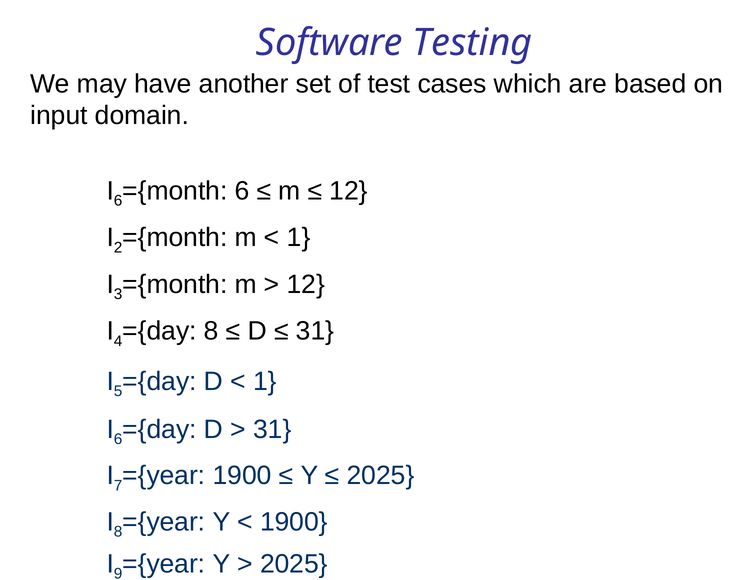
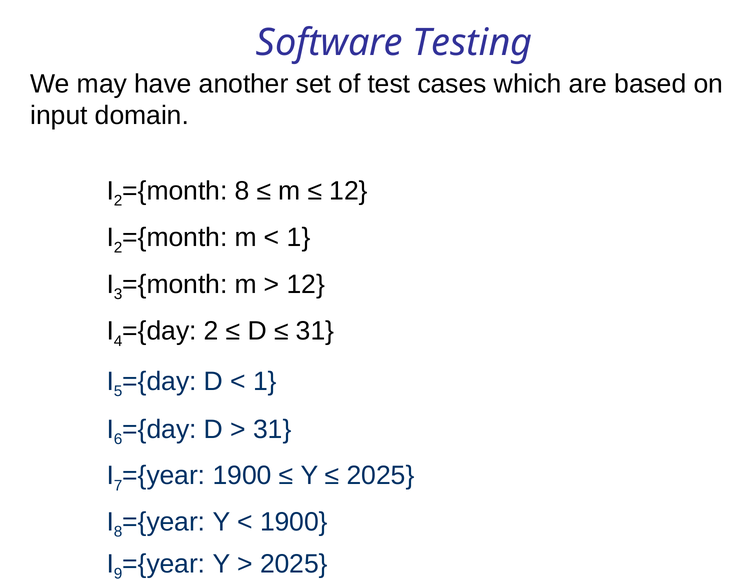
6: 6 -> 2 (118, 201)
6: 6 -> 8 (242, 191)
8: 8 -> 2 (211, 331)
